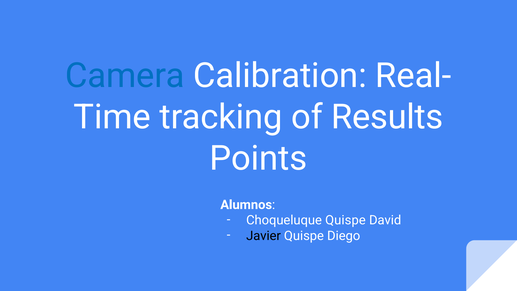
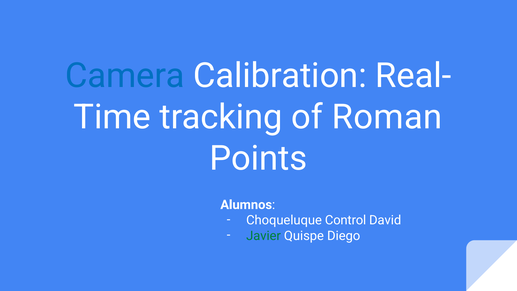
Results: Results -> Roman (387, 117)
Choqueluque Quispe: Quispe -> Control (346, 220)
Javier colour: black -> green (264, 236)
